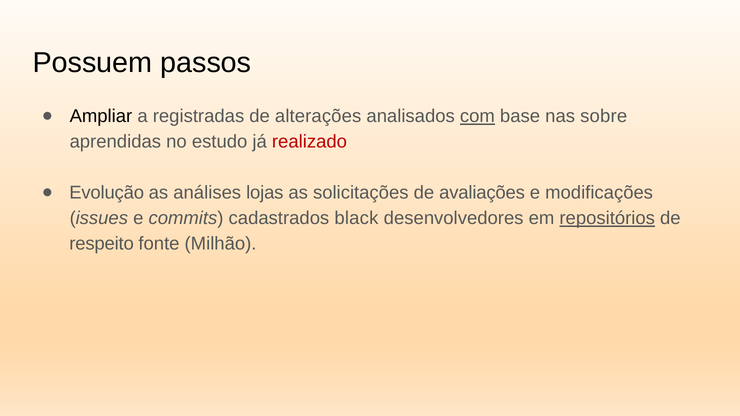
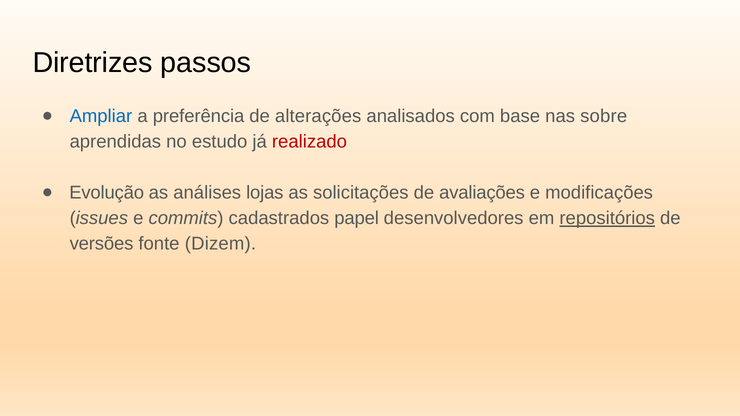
Possuem: Possuem -> Diretrizes (93, 63)
Ampliar colour: black -> blue (101, 116)
registradas: registradas -> preferência (199, 116)
com underline: present -> none (477, 116)
black: black -> papel (357, 218)
respeito: respeito -> versões (102, 244)
Milhão: Milhão -> Dizem (220, 244)
